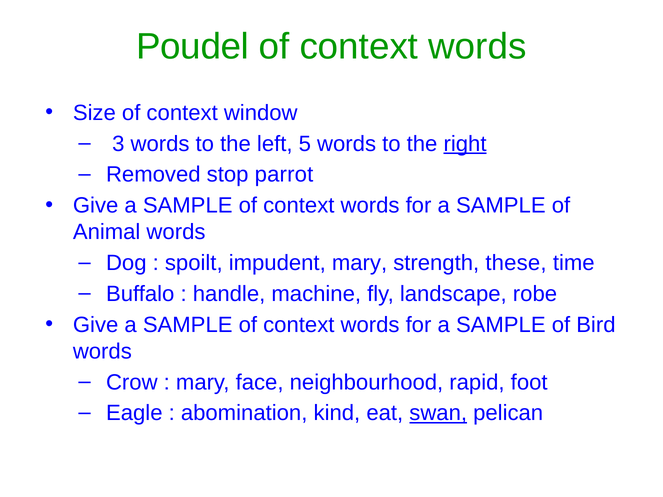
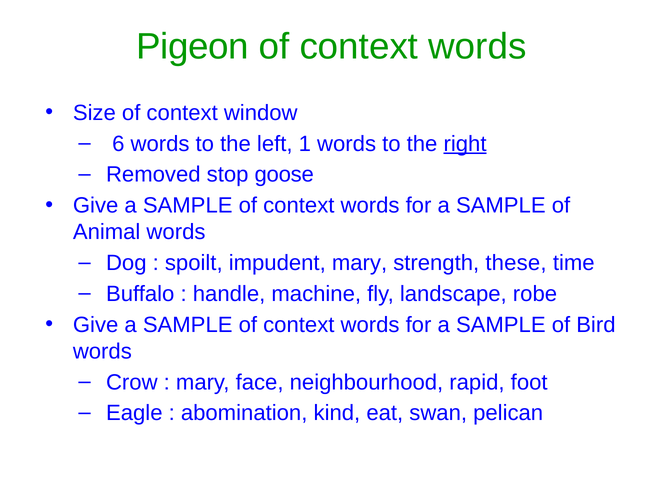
Poudel: Poudel -> Pigeon (193, 47)
3: 3 -> 6 (118, 144)
5: 5 -> 1 (305, 144)
parrot: parrot -> goose (284, 175)
swan underline: present -> none (438, 413)
